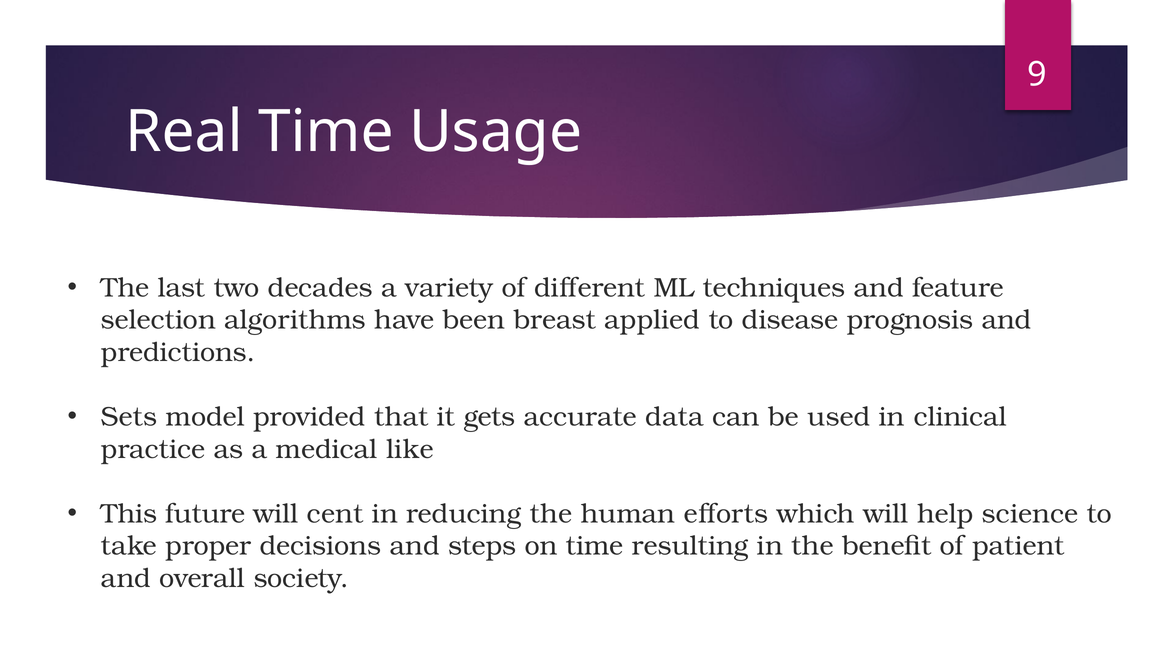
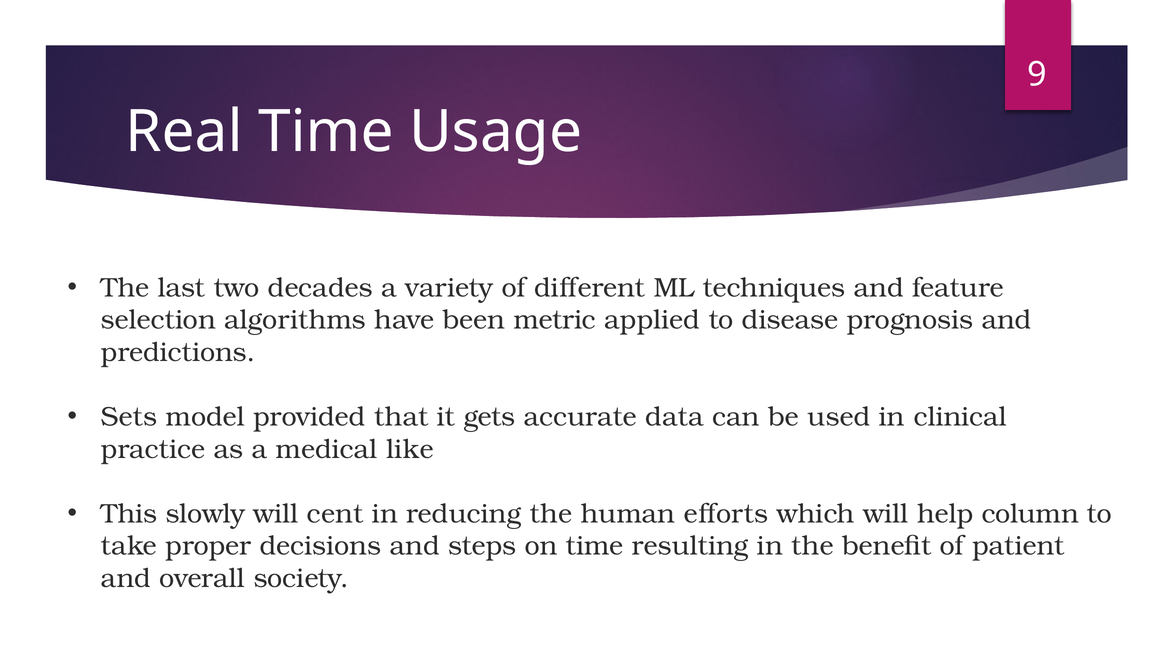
breast: breast -> metric (555, 320)
future: future -> slowly (205, 514)
science: science -> column (1030, 514)
